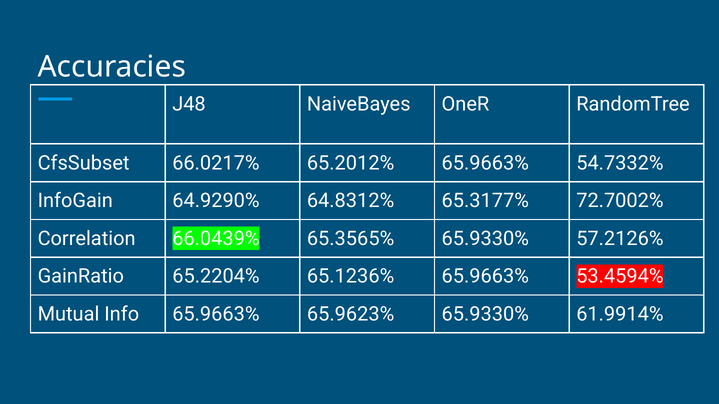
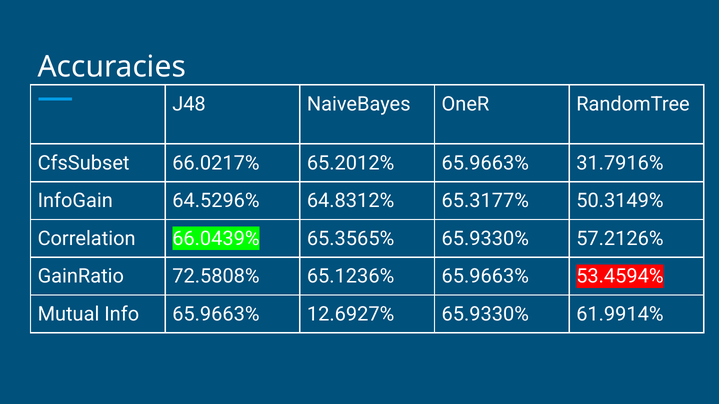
54.7332%: 54.7332% -> 31.7916% (620, 163)
64.9290%: 64.9290% -> 64.5296% (216, 201)
72.7002%: 72.7002% -> 50.3149% (620, 201)
65.2204%: 65.2204% -> 72.5808% (216, 277)
65.9623%: 65.9623% -> 12.6927% (351, 315)
